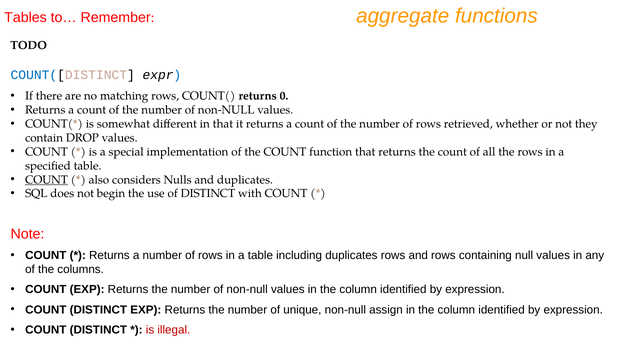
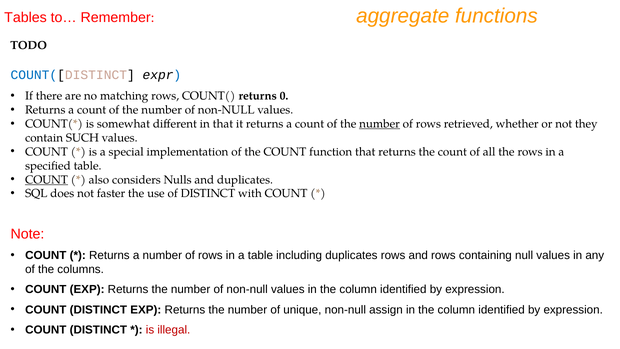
number underline: none -> present (379, 124)
DROP: DROP -> SUCH (82, 138)
begin: begin -> faster (111, 193)
